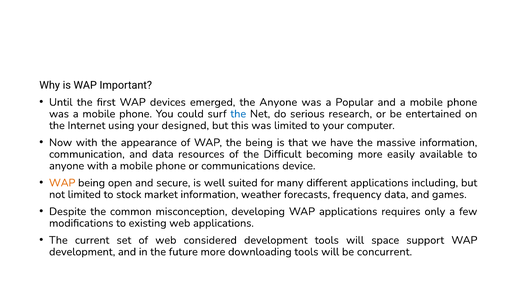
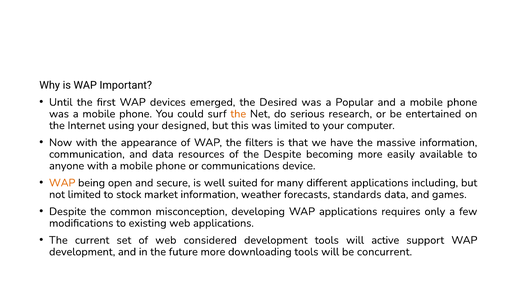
the Anyone: Anyone -> Desired (278, 102)
the colour: blue -> orange (238, 114)
the being: being -> filters (259, 142)
the Difficult: Difficult -> Despite (282, 154)
frequency: frequency -> standards (357, 194)
space: space -> active (385, 240)
